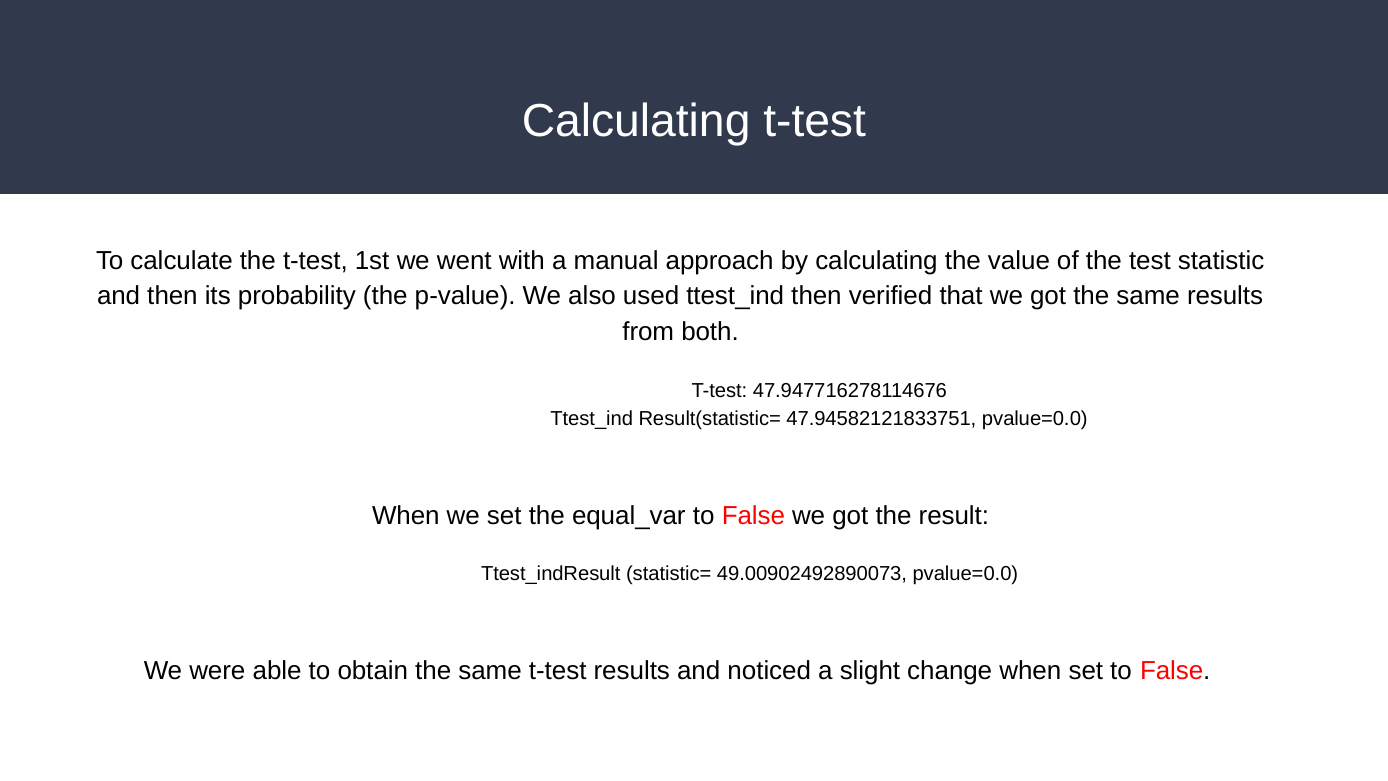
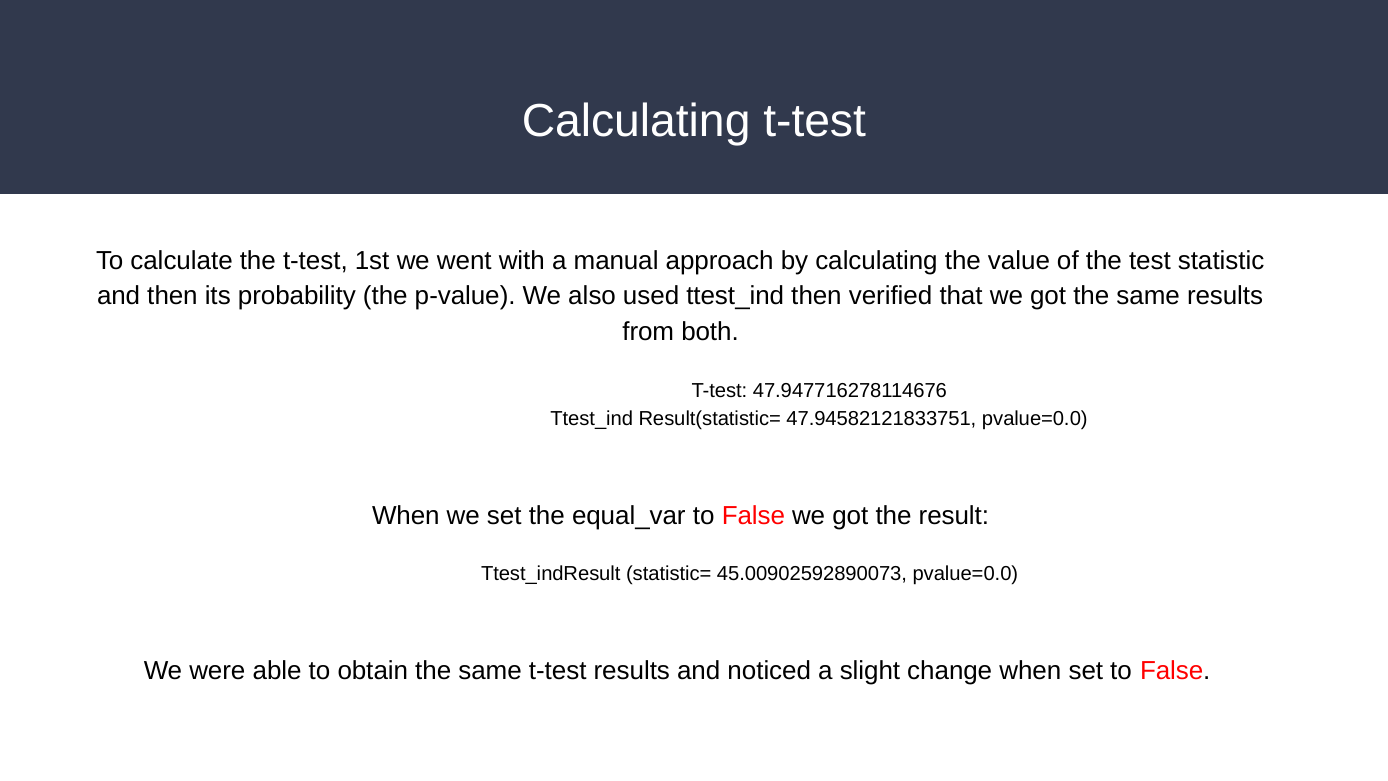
49.00902492890073: 49.00902492890073 -> 45.00902592890073 (812, 574)
